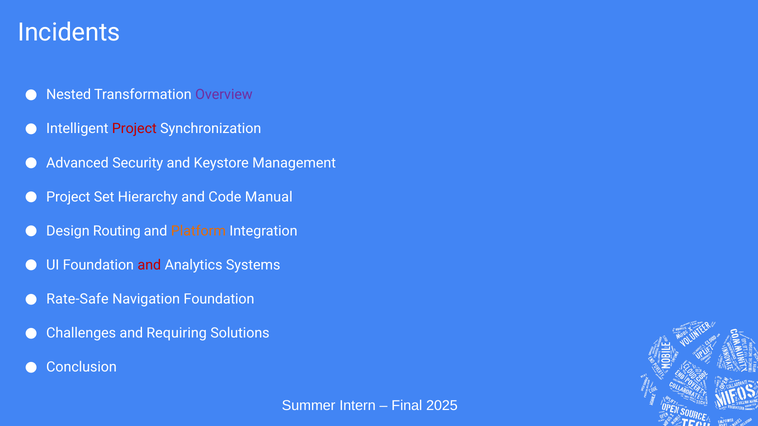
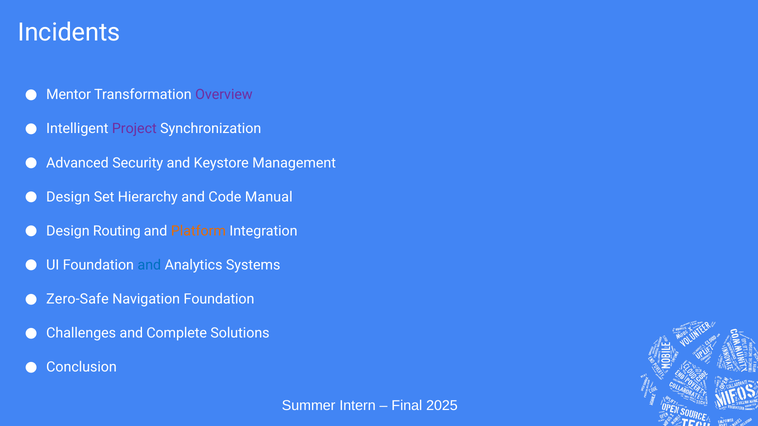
Nested: Nested -> Mentor (69, 95)
Project colour: red -> purple (134, 129)
Project: Project -> Design (68, 197)
and colour: red -> blue (149, 265)
Rate-Safe: Rate-Safe -> Zero-Safe (77, 299)
Requiring: Requiring -> Complete (177, 334)
